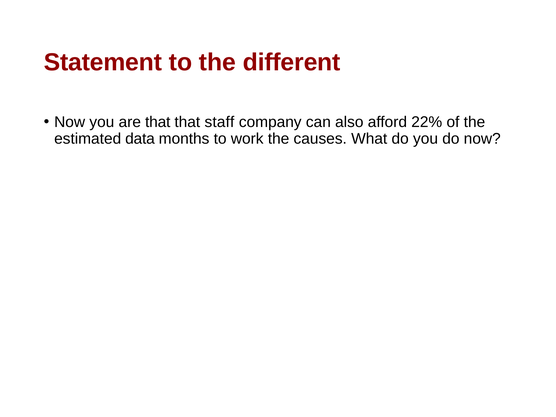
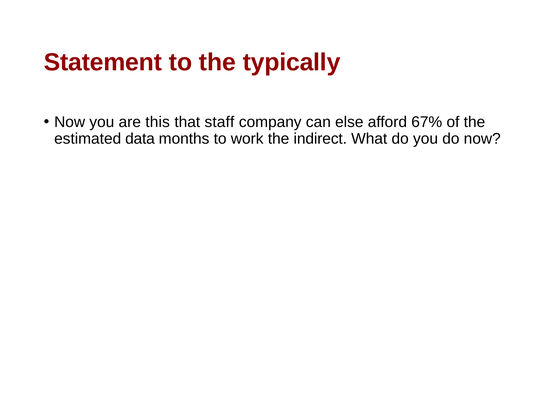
different: different -> typically (292, 62)
are that: that -> this (158, 122)
also: also -> else (349, 122)
22%: 22% -> 67% (427, 122)
causes: causes -> indirect (320, 139)
